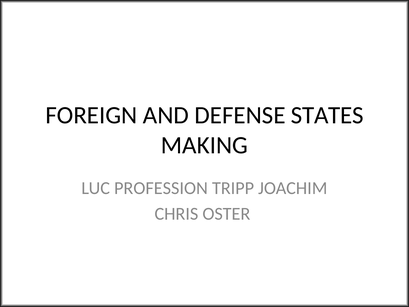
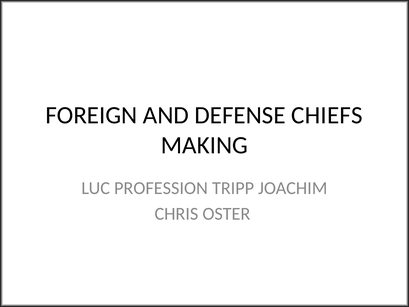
STATES: STATES -> CHIEFS (327, 115)
